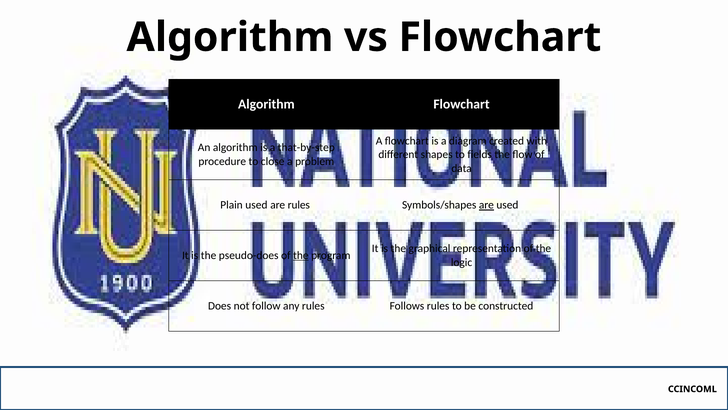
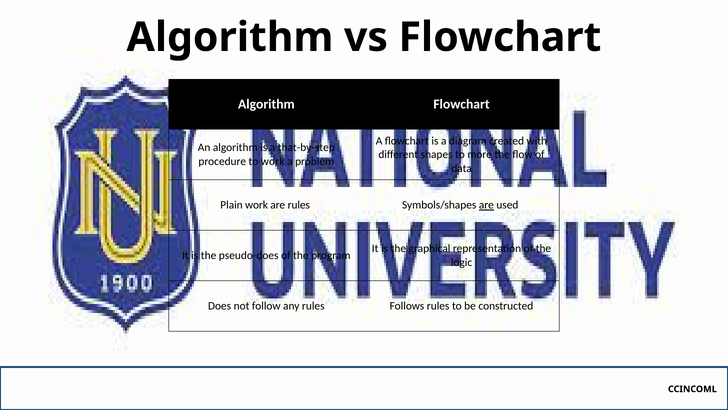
fields: fields -> more (480, 155)
to close: close -> work (273, 161)
Plain used: used -> work (257, 205)
the underline: present -> none (301, 255)
